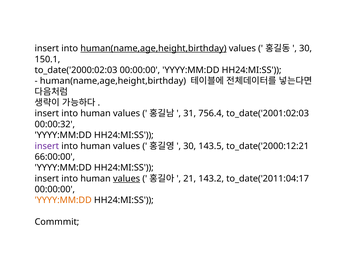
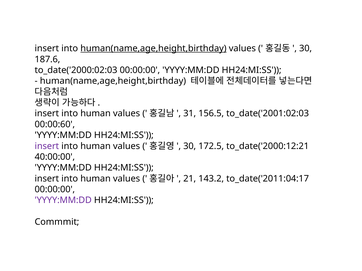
150.1: 150.1 -> 187.6 (47, 59)
756.4: 756.4 -> 156.5 (211, 114)
00:00:32: 00:00:32 -> 00:00:60 (55, 125)
143.5: 143.5 -> 172.5 (211, 146)
66:00:00: 66:00:00 -> 40:00:00 (55, 157)
values underline: present -> none (127, 179)
YYYY:MM:DD colour: orange -> purple (63, 201)
